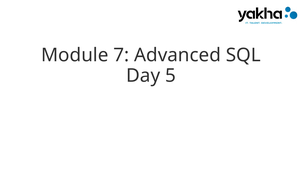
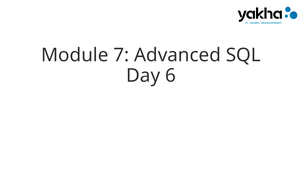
5: 5 -> 6 (170, 75)
